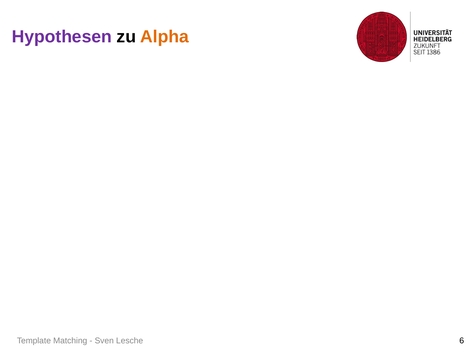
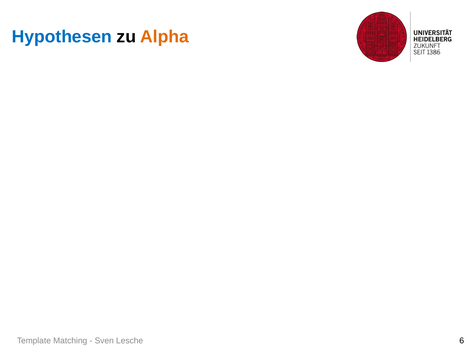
Hypothesen colour: purple -> blue (62, 37)
